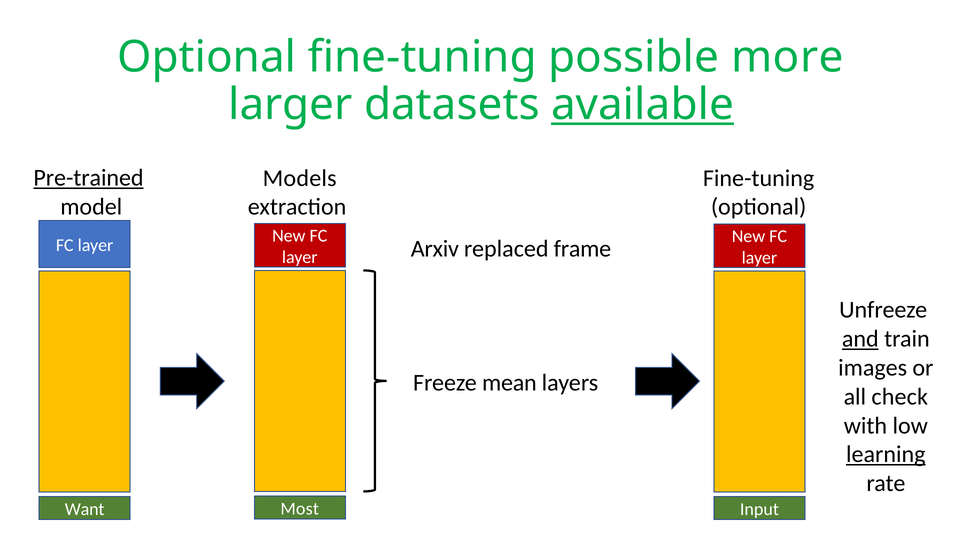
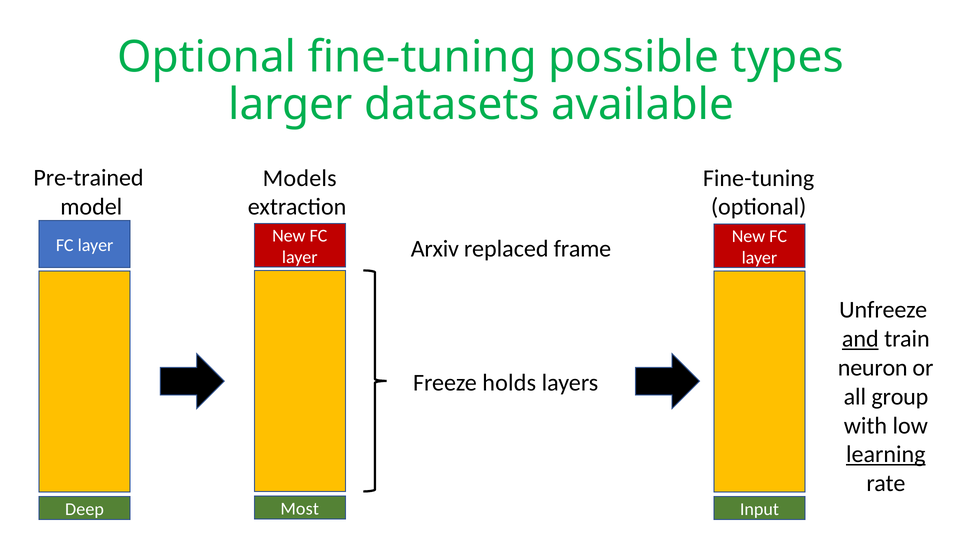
more: more -> types (787, 57)
available underline: present -> none (642, 105)
Pre-trained underline: present -> none (89, 178)
images: images -> neuron (873, 368)
mean: mean -> holds (509, 383)
check: check -> group (900, 396)
Want: Want -> Deep (85, 509)
